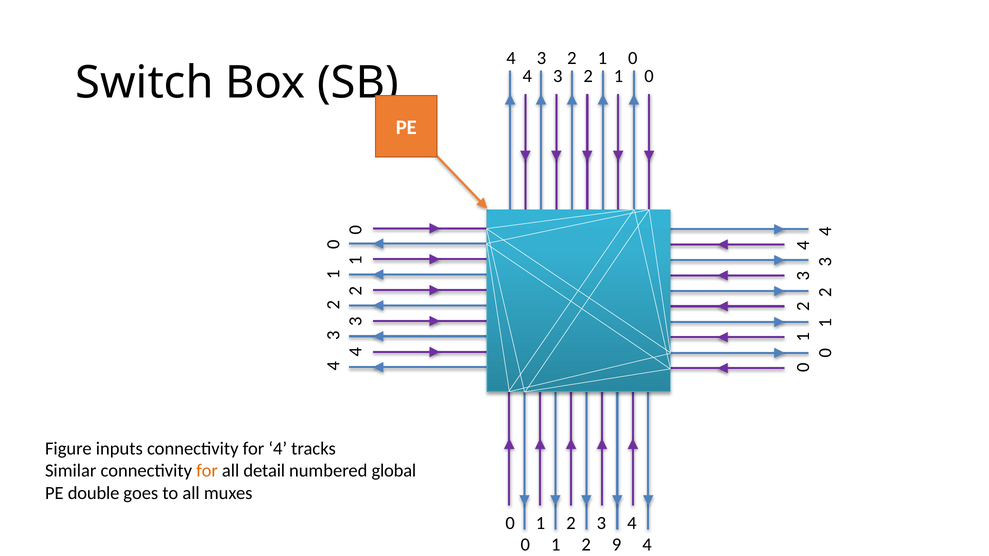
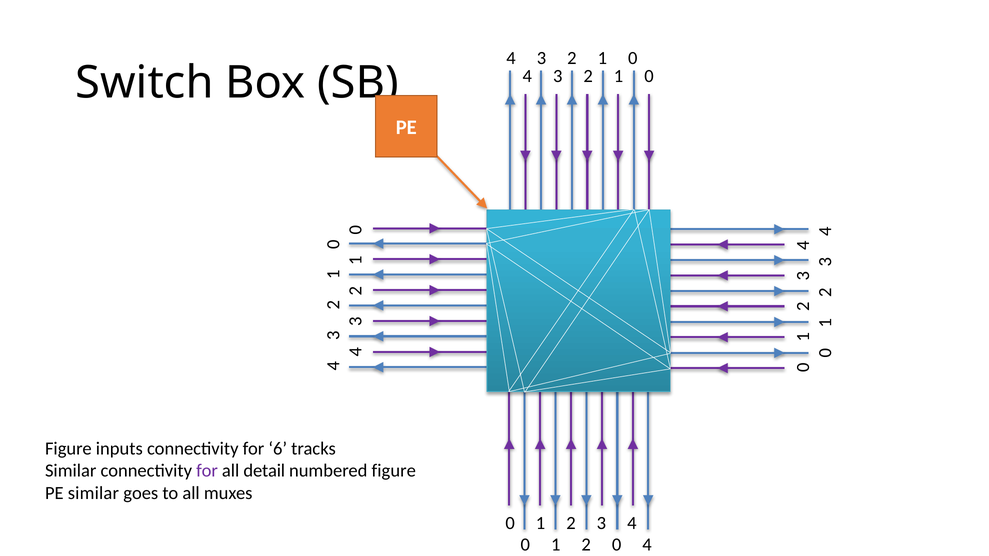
for 4: 4 -> 6 (278, 449)
for colour: orange -> purple (207, 471)
numbered global: global -> figure (394, 471)
PE double: double -> similar (93, 493)
2 9: 9 -> 0 (617, 545)
